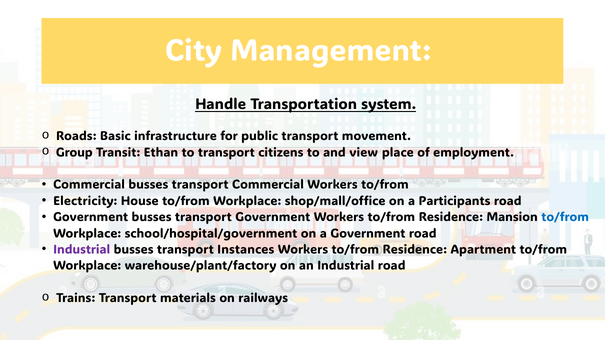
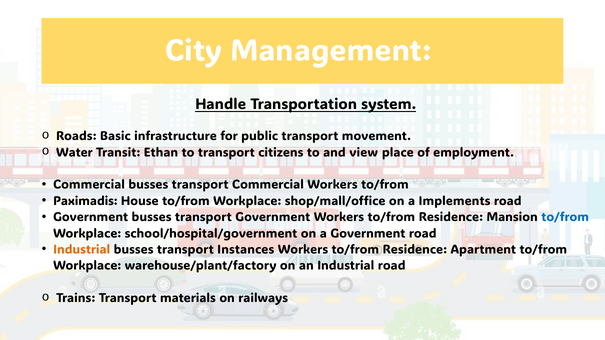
Group: Group -> Water (74, 153)
Electricity: Electricity -> Paximadis (85, 201)
Participants: Participants -> Implements (454, 201)
Industrial colour: purple -> orange (82, 250)
